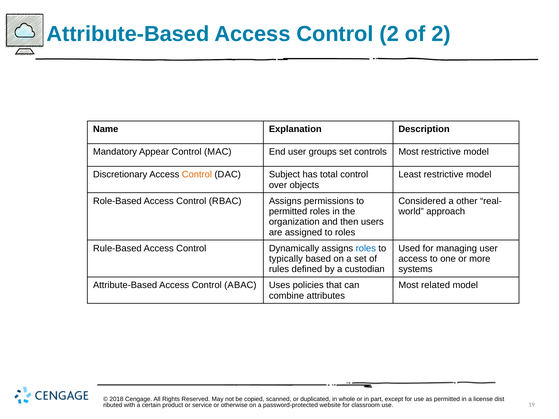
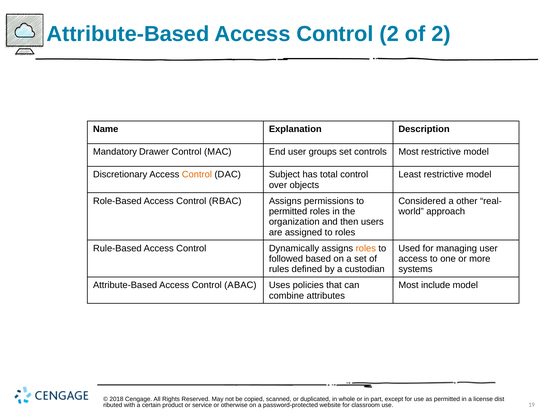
Appear: Appear -> Drawer (154, 152)
roles colour: blue -> orange (366, 248)
typically: typically -> followed (286, 259)
related: related -> include (436, 285)
